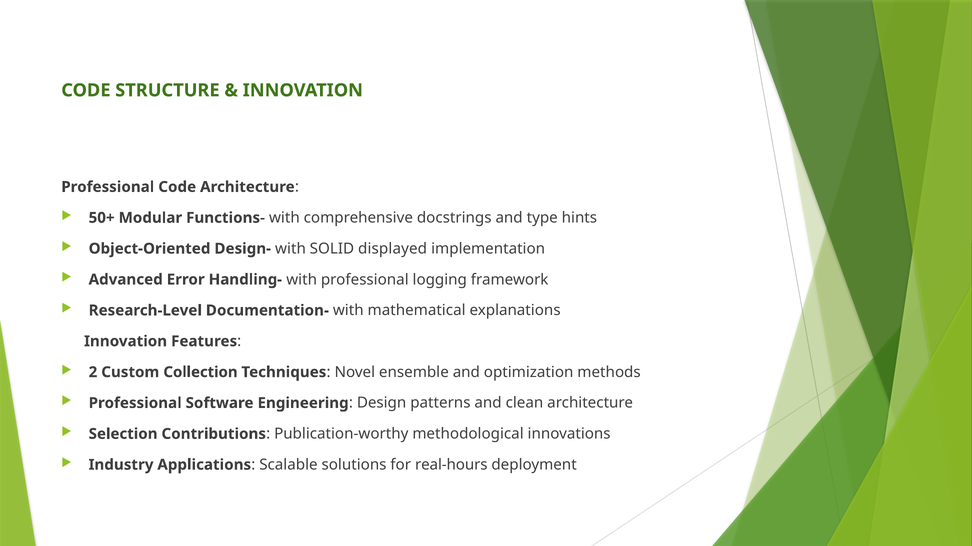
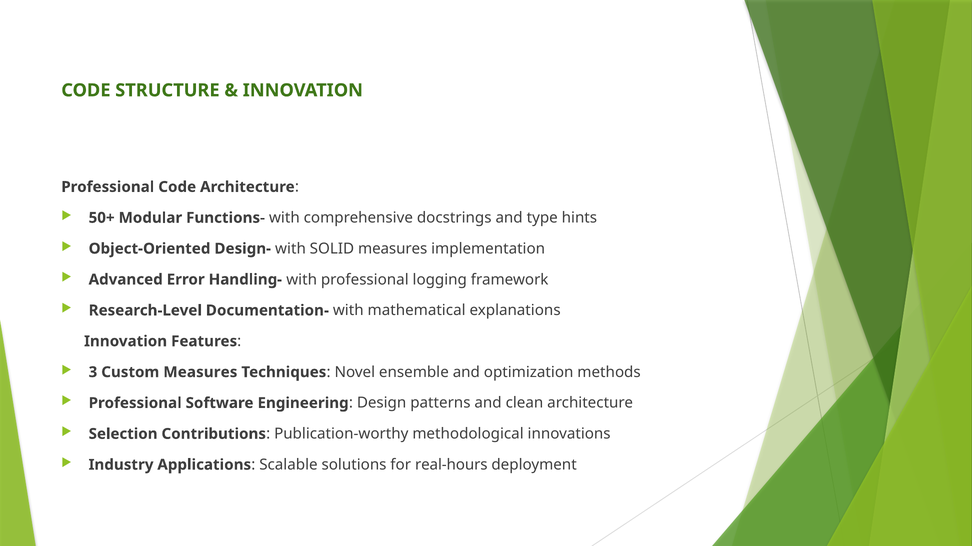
SOLID displayed: displayed -> measures (393, 249)
2: 2 -> 3 (93, 373)
Custom Collection: Collection -> Measures (200, 373)
